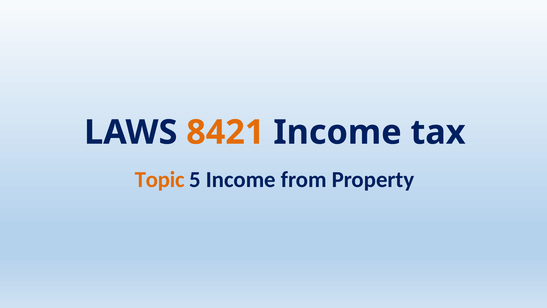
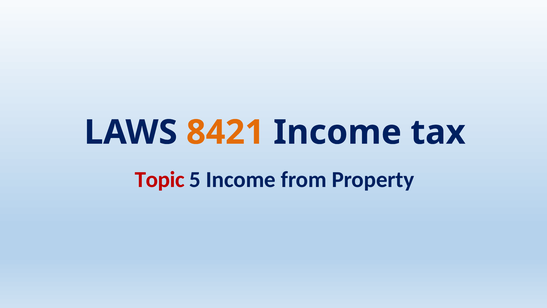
Topic colour: orange -> red (160, 179)
